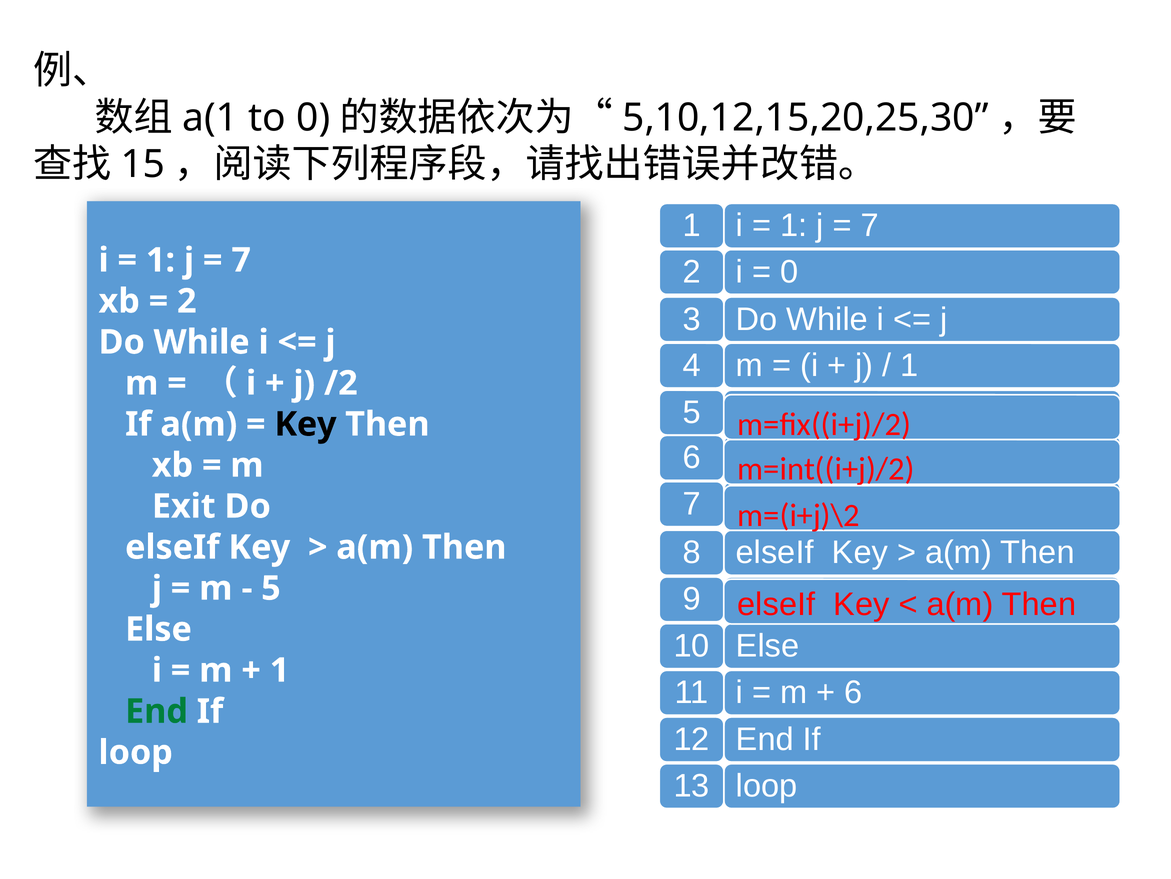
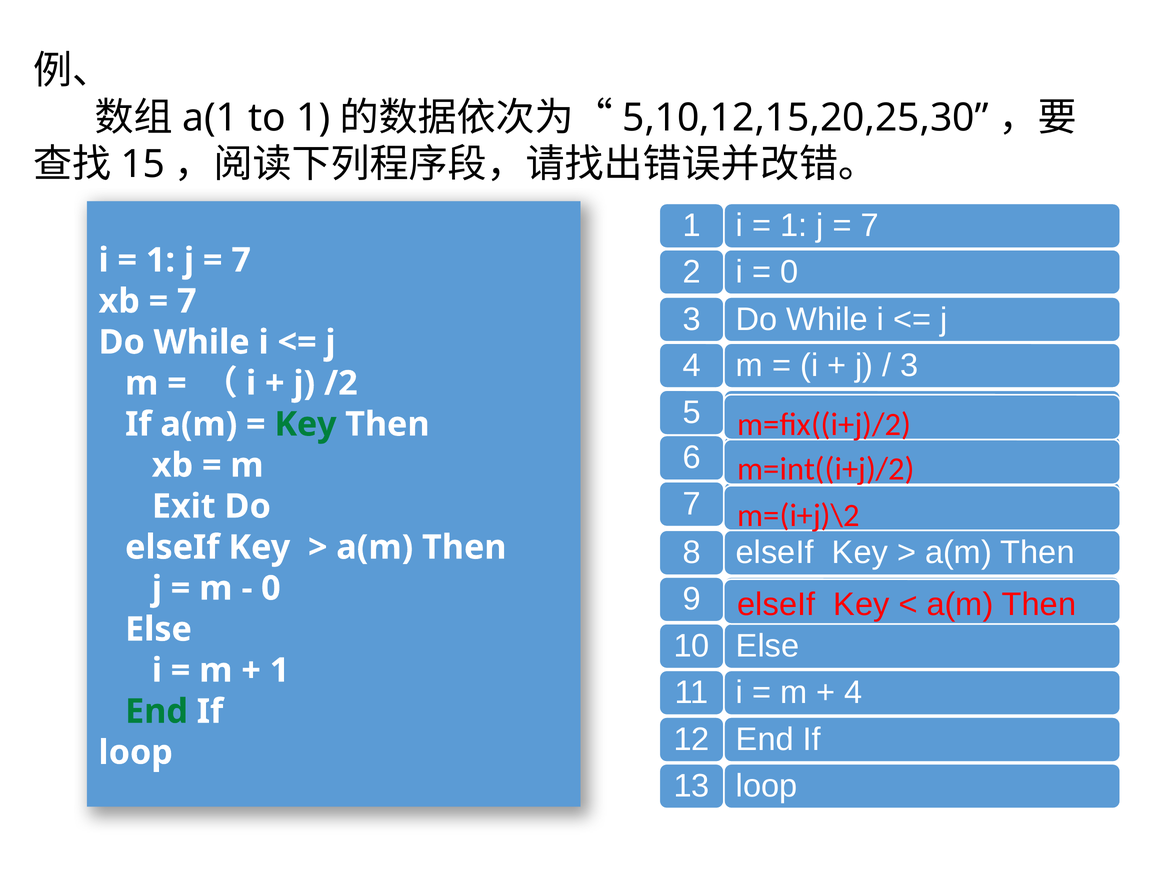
to 0: 0 -> 1 (313, 118)
2: 2 -> 7 (187, 301)
1: 1 -> 3 (910, 365)
Key colour: black -> green (306, 424)
5: 5 -> 0 (271, 588)
6: 6 -> 4 (853, 692)
